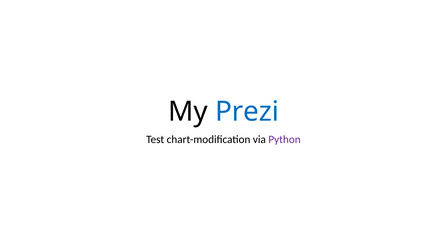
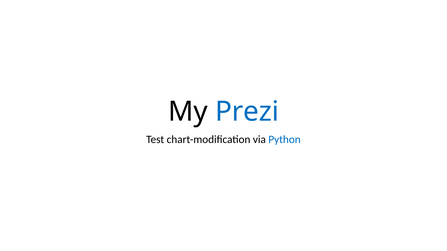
Python colour: purple -> blue (285, 140)
